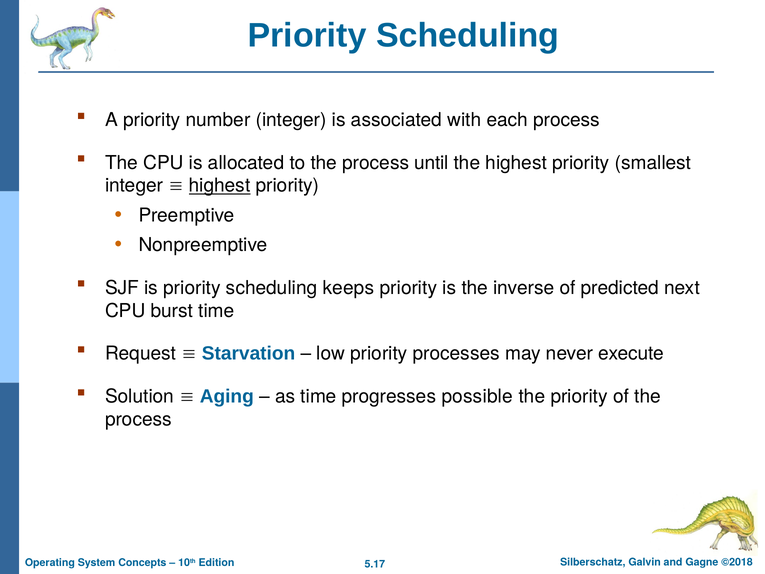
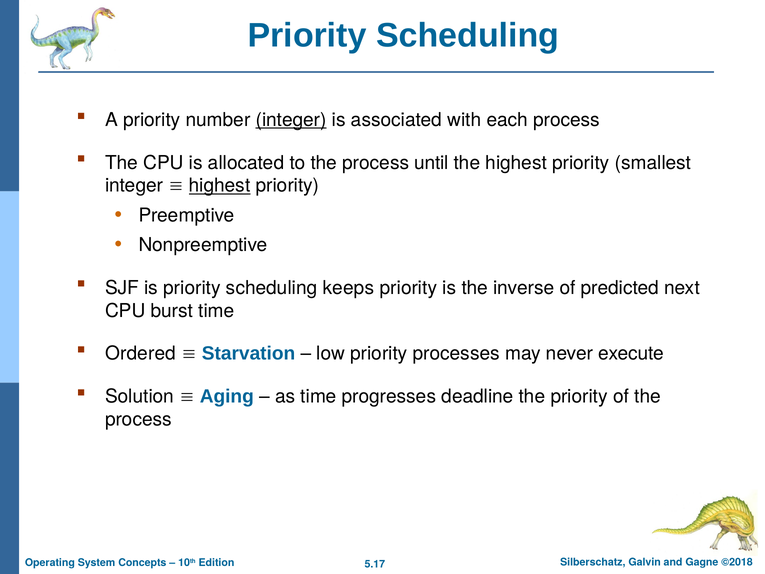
integer underline: none -> present (291, 120)
Request: Request -> Ordered (140, 353)
possible: possible -> deadline (477, 396)
